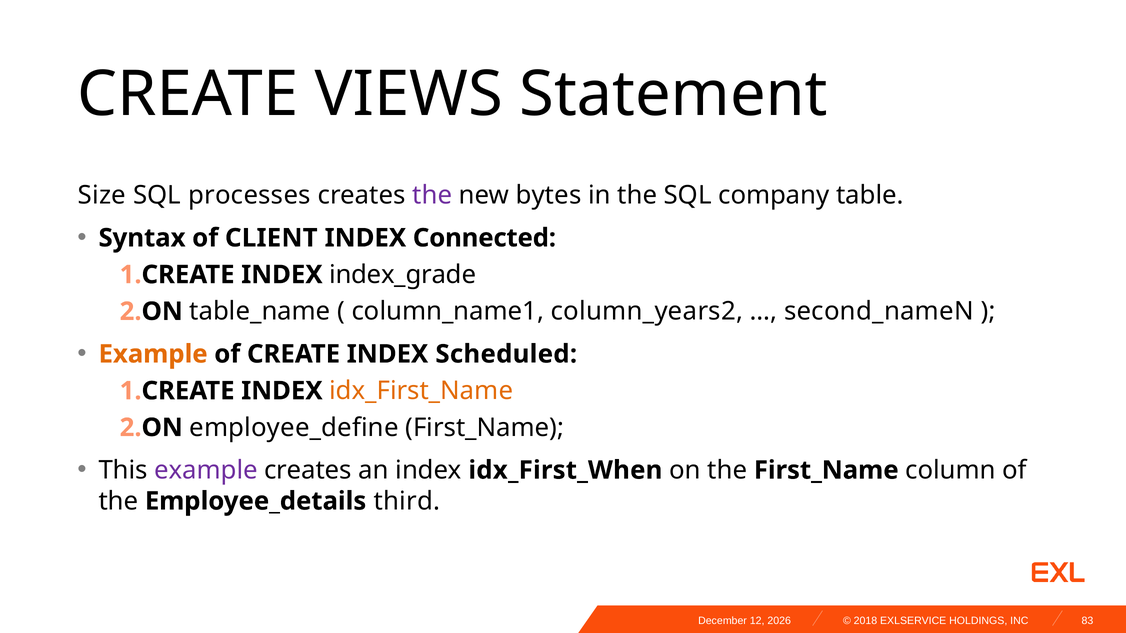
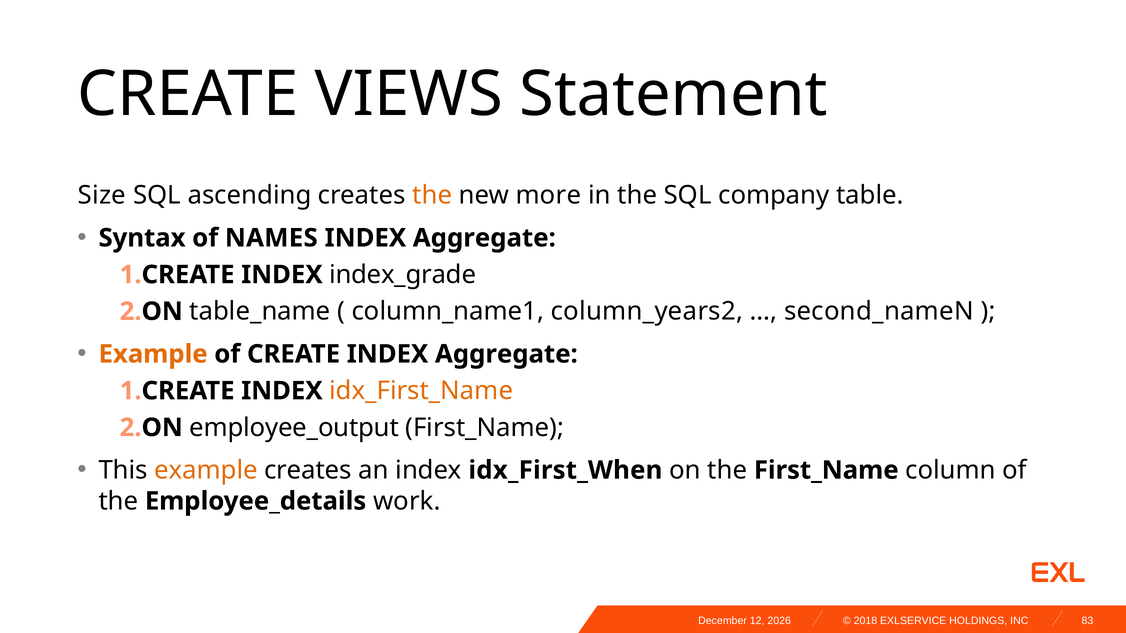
processes: processes -> ascending (250, 195)
the colour: purple -> orange (432, 195)
bytes: bytes -> more (548, 195)
CLIENT: CLIENT -> NAMES (271, 238)
Connected: Connected -> Aggregate (484, 238)
CREATE INDEX Scheduled: Scheduled -> Aggregate (506, 354)
employee_define: employee_define -> employee_output (294, 428)
example colour: purple -> orange (206, 470)
third: third -> work (407, 501)
